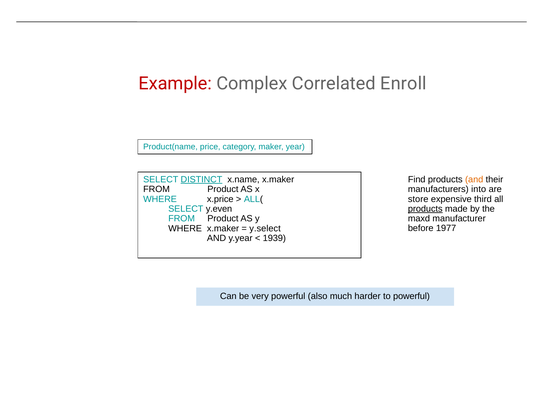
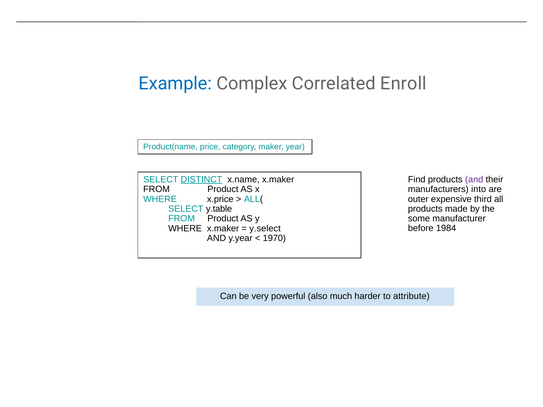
Example colour: red -> blue (175, 84)
and colour: orange -> purple (474, 180)
store: store -> outer (418, 199)
products underline: present -> none (425, 209)
y.even: y.even -> y.table (219, 209)
maxd: maxd -> some (419, 219)
1977: 1977 -> 1984 (446, 228)
1939: 1939 -> 1970 (274, 238)
to powerful: powerful -> attribute (411, 297)
